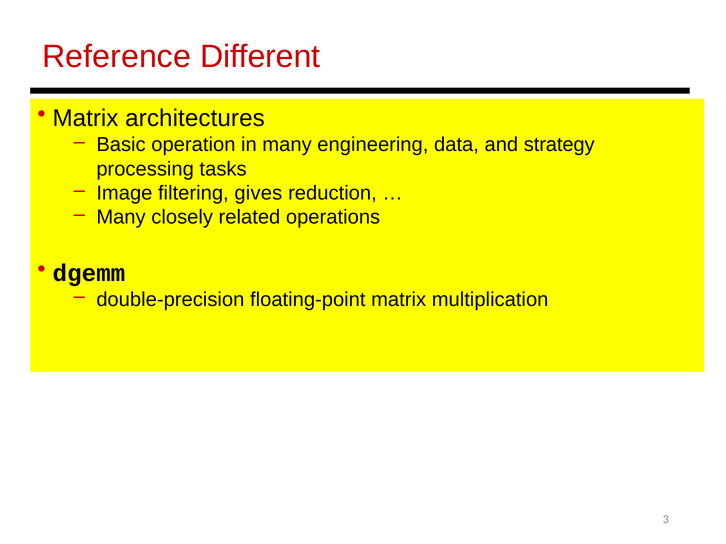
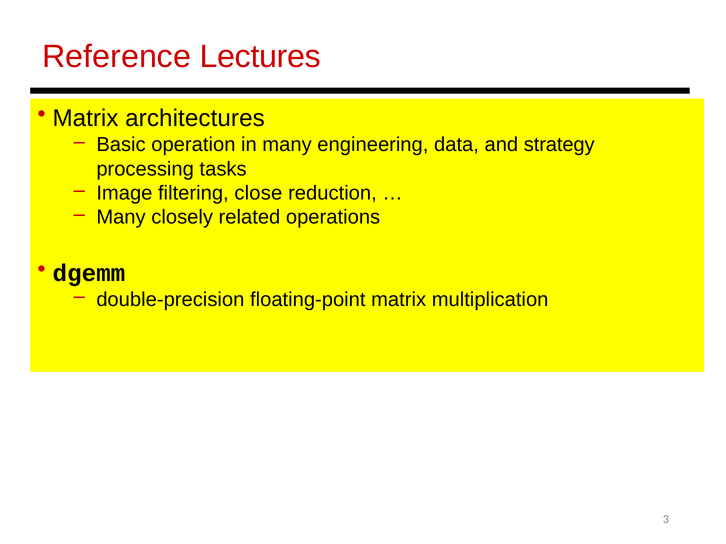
Different: Different -> Lectures (260, 57)
gives: gives -> close (258, 193)
